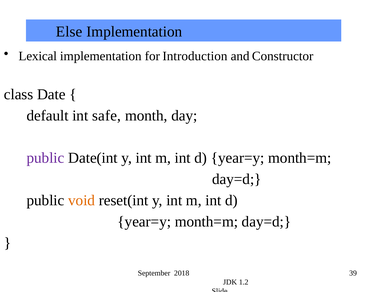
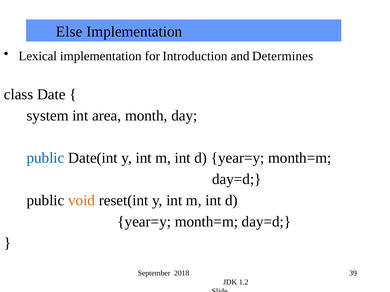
Constructor: Constructor -> Determines (283, 56)
default: default -> system (48, 116)
safe: safe -> area (107, 116)
public colour: purple -> blue (45, 158)
